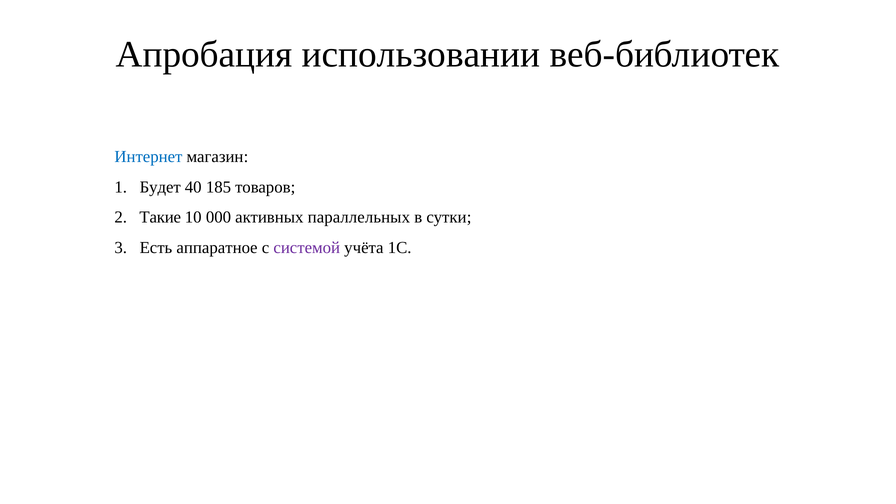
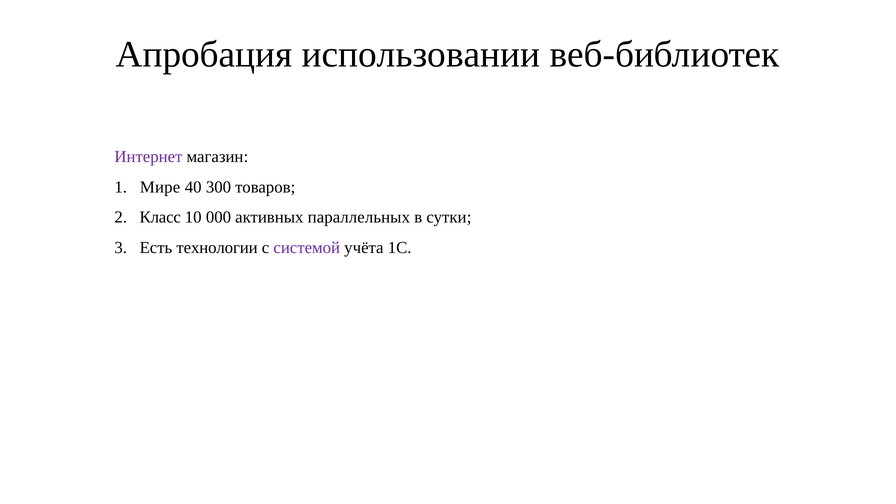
Интернет colour: blue -> purple (148, 157)
Будет: Будет -> Мире (160, 187)
185: 185 -> 300 (218, 187)
Такие: Такие -> Класс (160, 217)
аппаратное: аппаратное -> технологии (217, 248)
